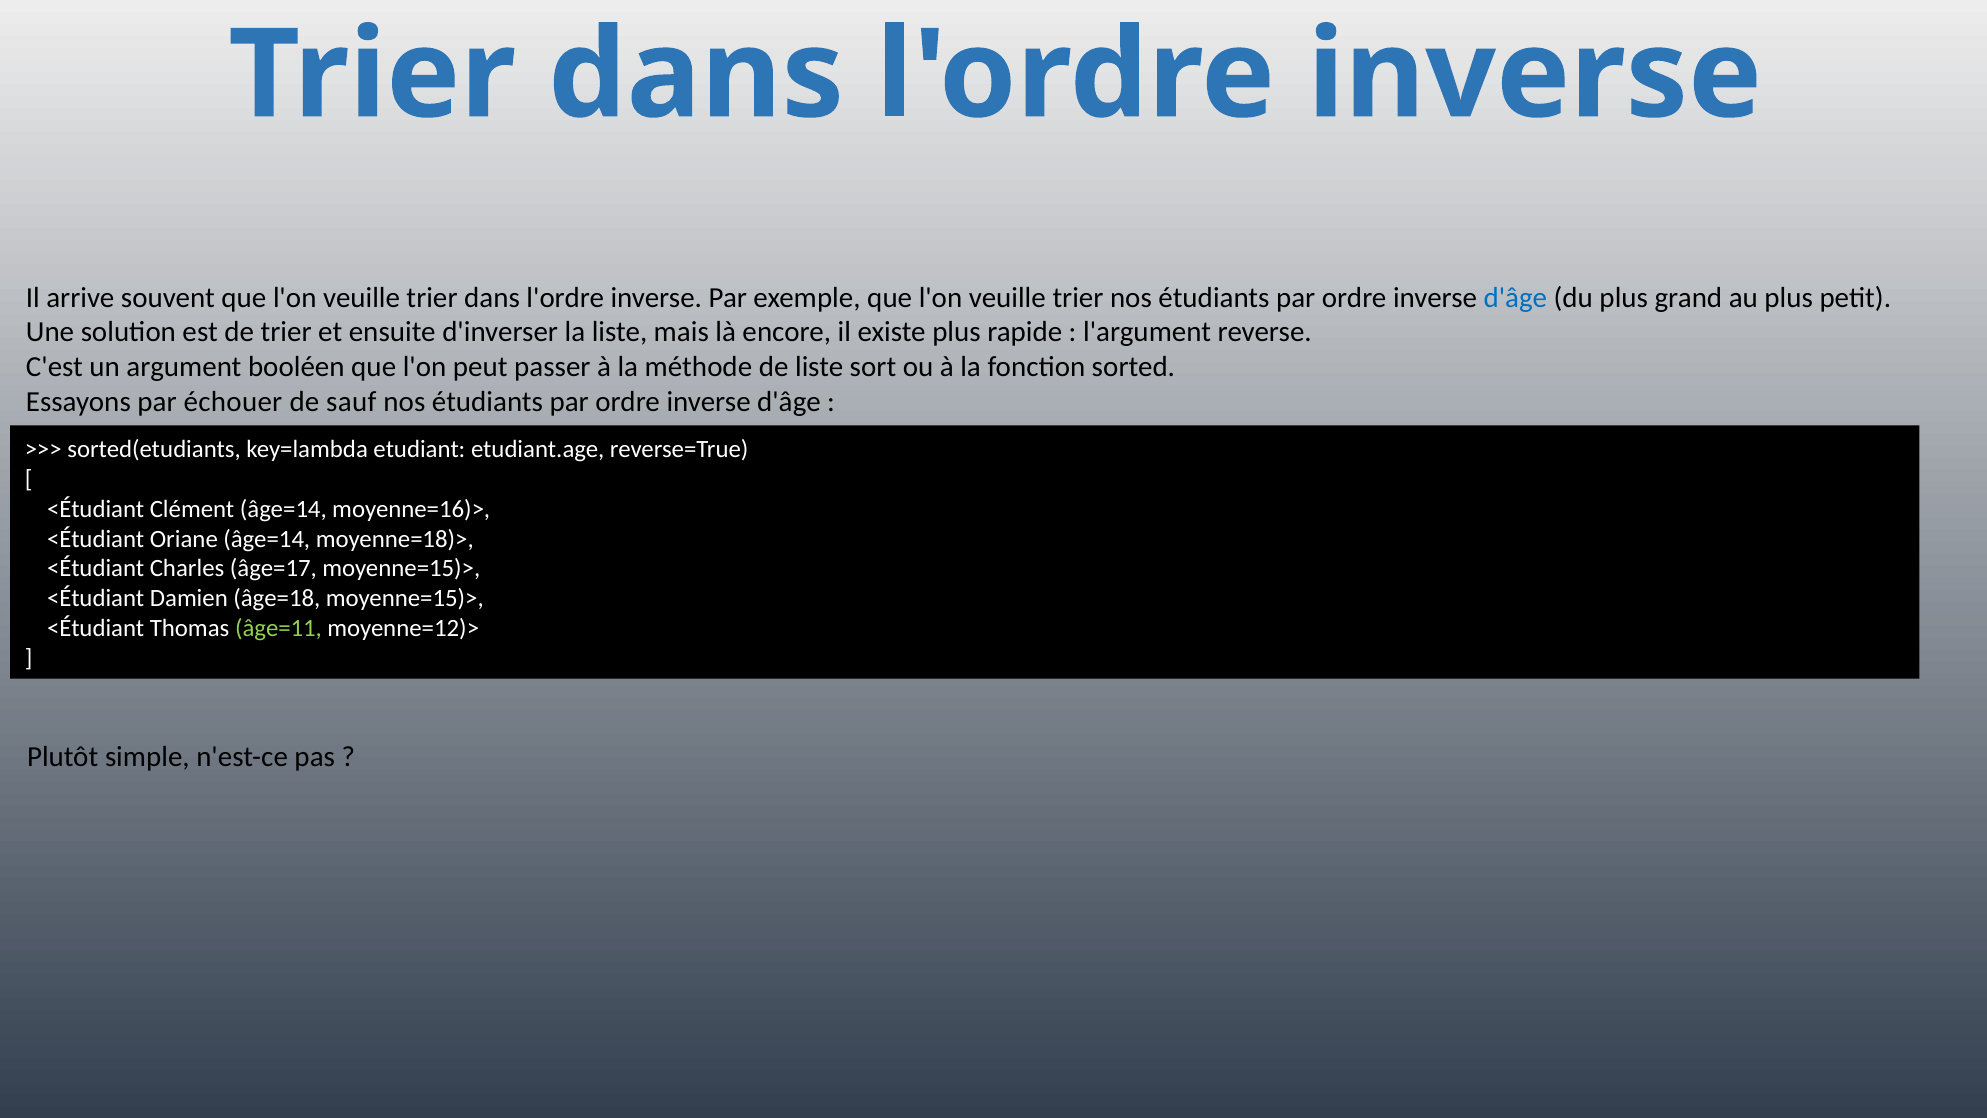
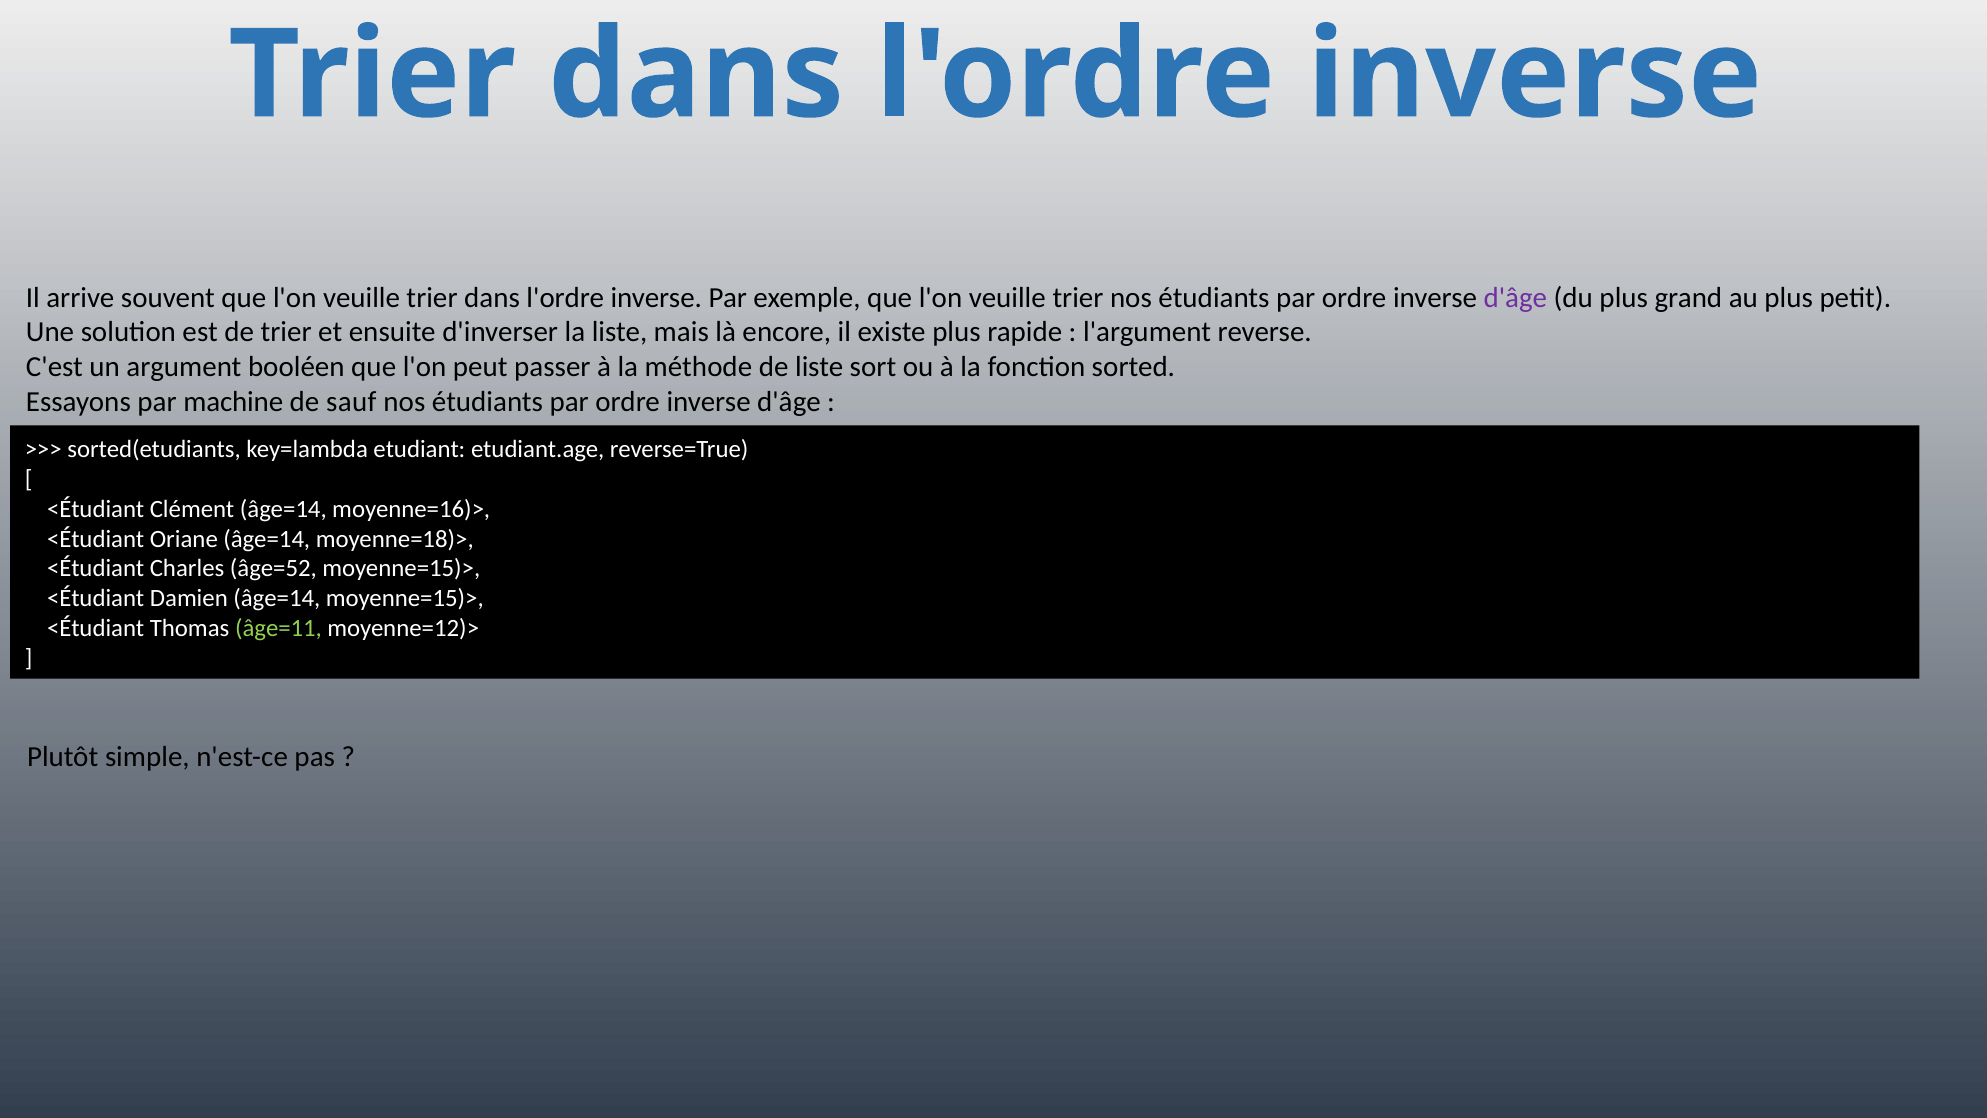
d'âge colour: blue -> purple (1515, 297)
échouer: échouer -> machine (233, 402)
âge=17: âge=17 -> âge=52 (273, 568)
Damien âge=18: âge=18 -> âge=14 (277, 598)
